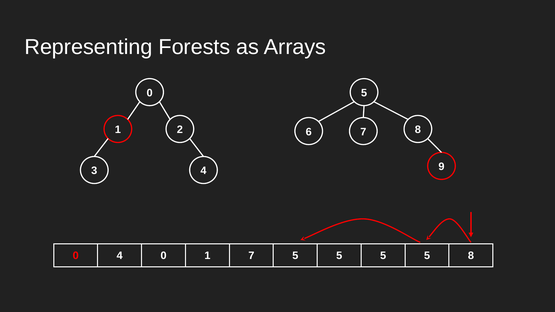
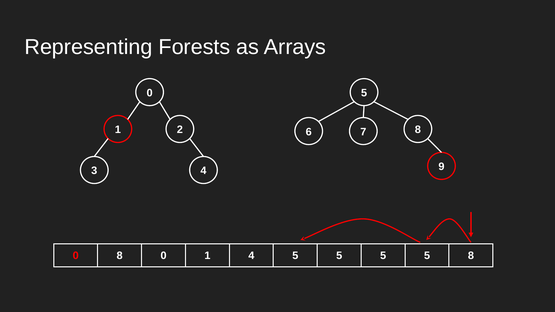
0 4: 4 -> 8 (120, 256)
1 7: 7 -> 4 (251, 256)
